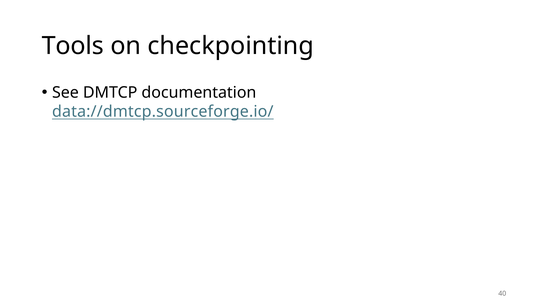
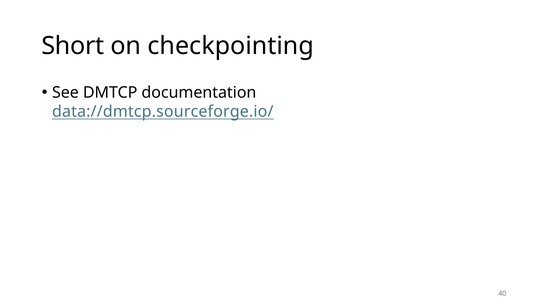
Tools: Tools -> Short (73, 46)
